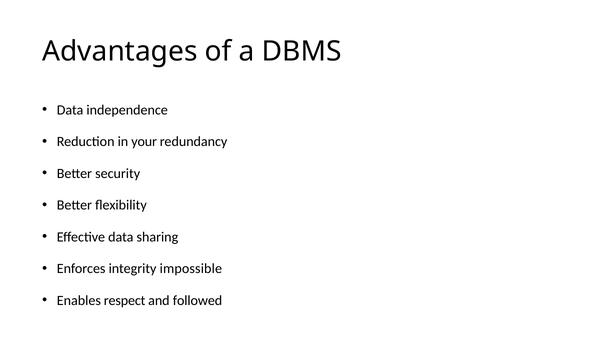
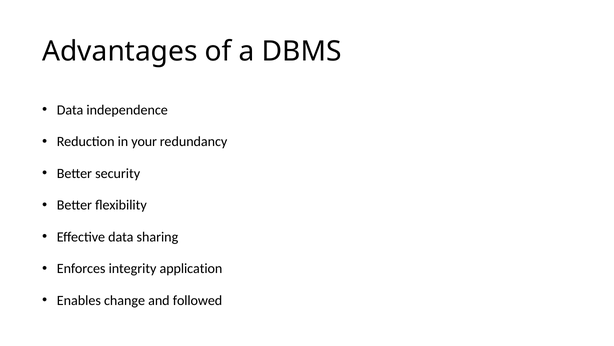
impossible: impossible -> application (191, 268)
respect: respect -> change (125, 300)
